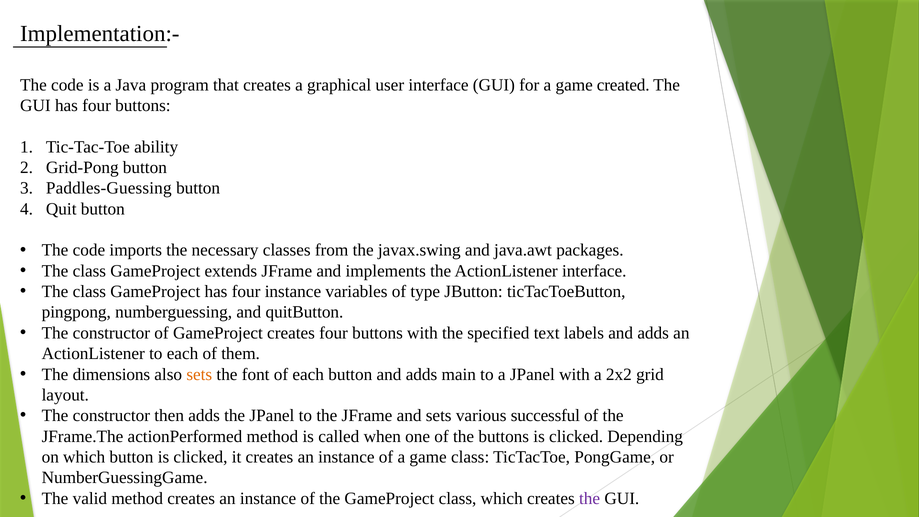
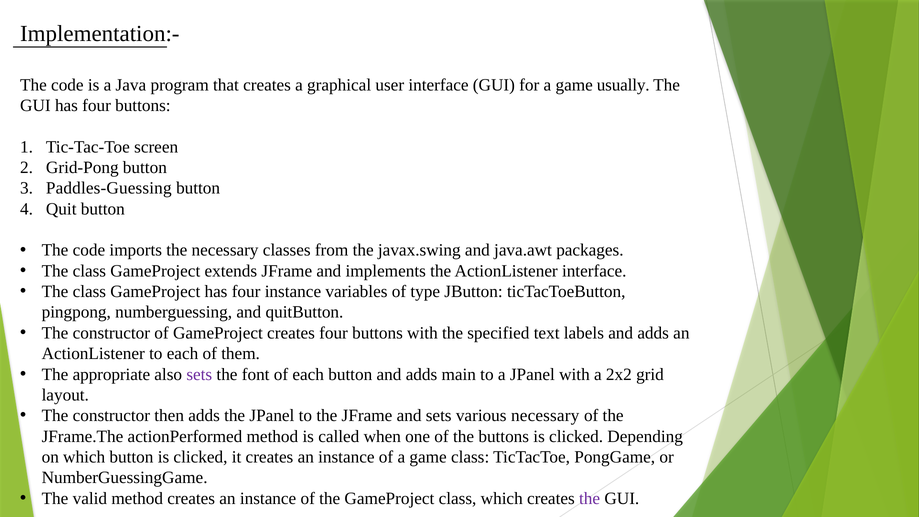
created: created -> usually (623, 85)
ability: ability -> screen (156, 147)
dimensions: dimensions -> appropriate (111, 374)
sets colour: orange -> purple (199, 374)
various successful: successful -> necessary (545, 416)
